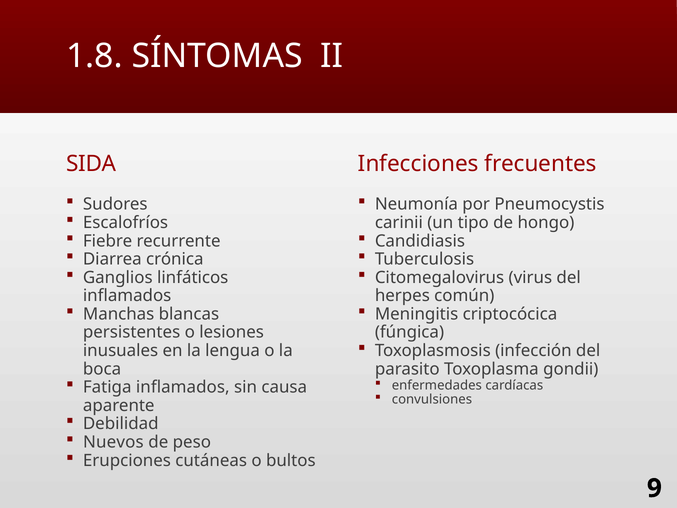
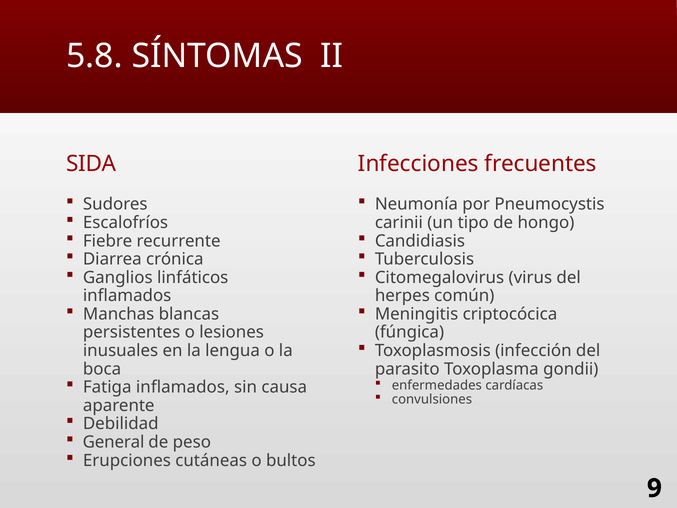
1.8: 1.8 -> 5.8 (94, 56)
Nuevos: Nuevos -> General (114, 442)
